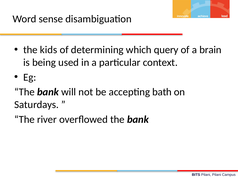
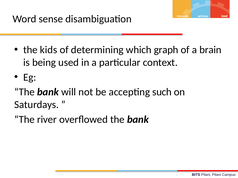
query: query -> graph (166, 50)
bath: bath -> such (162, 92)
